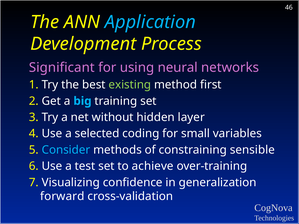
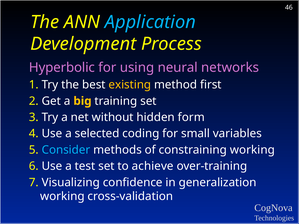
Significant: Significant -> Hyperbolic (62, 68)
existing colour: light green -> yellow (130, 85)
big colour: light blue -> yellow (82, 101)
layer: layer -> form (191, 117)
constraining sensible: sensible -> working (252, 150)
forward: forward -> working (62, 197)
